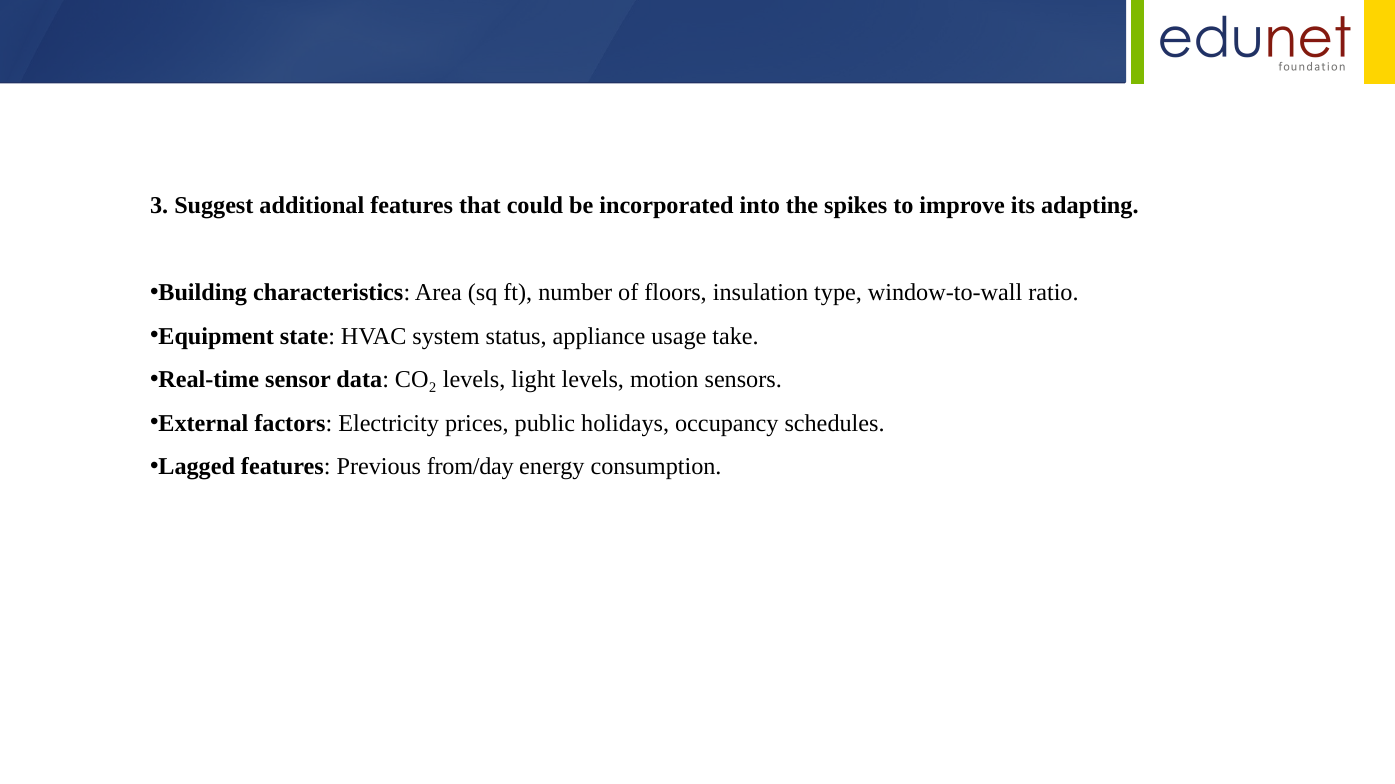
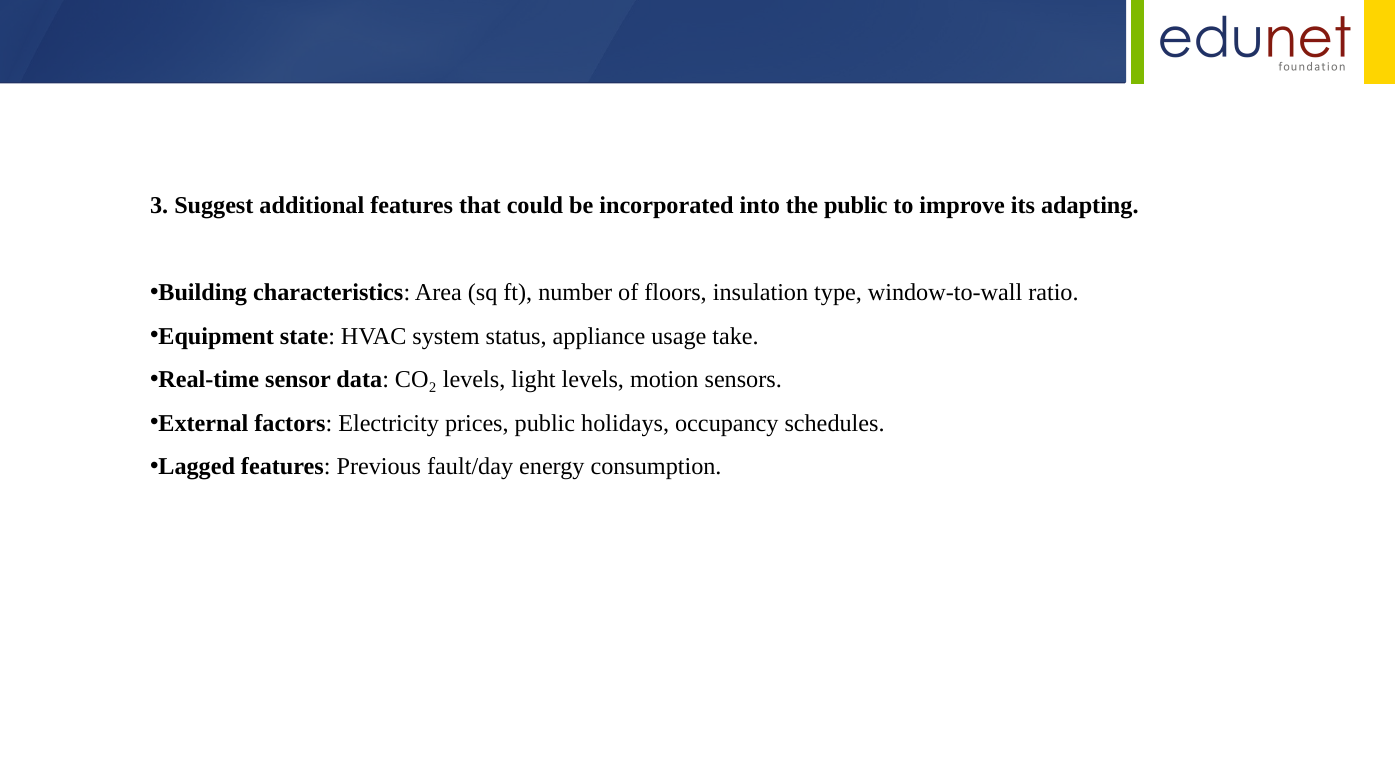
the spikes: spikes -> public (856, 206)
from/day: from/day -> fault/day (470, 467)
